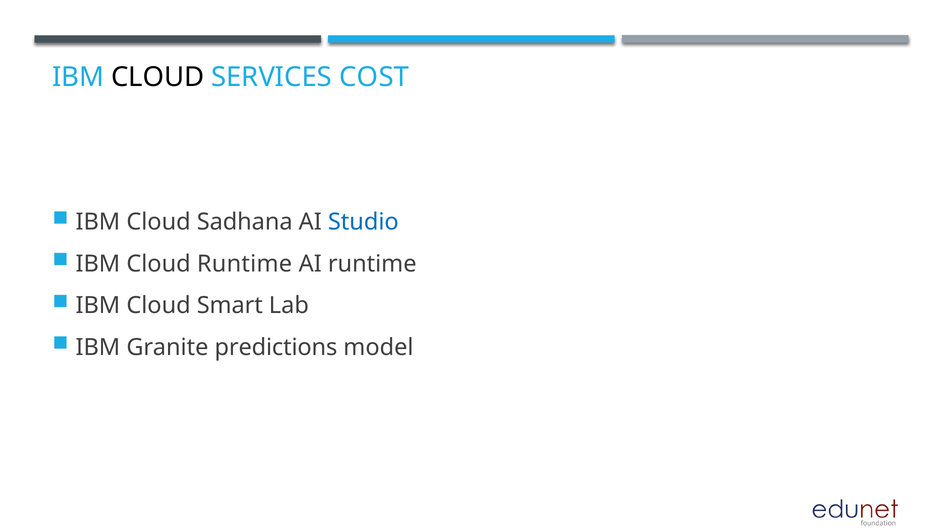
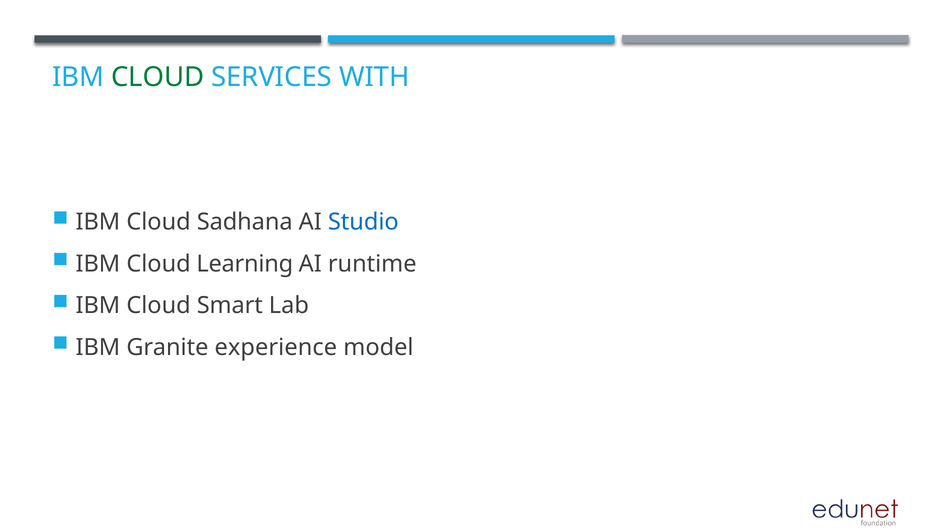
CLOUD colour: black -> green (158, 77)
COST: COST -> WITH (374, 77)
Cloud Runtime: Runtime -> Learning (245, 264)
predictions: predictions -> experience (276, 347)
